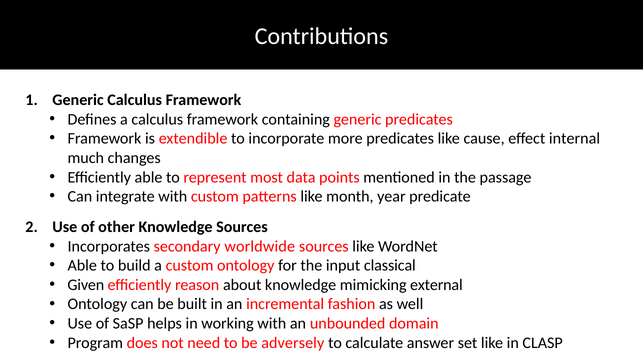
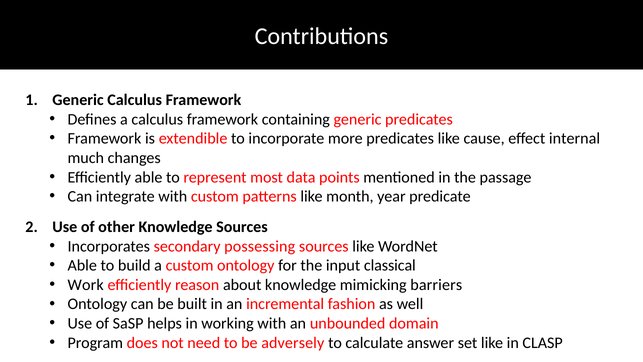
worldwide: worldwide -> possessing (260, 246)
Given: Given -> Work (86, 285)
external: external -> barriers (436, 285)
